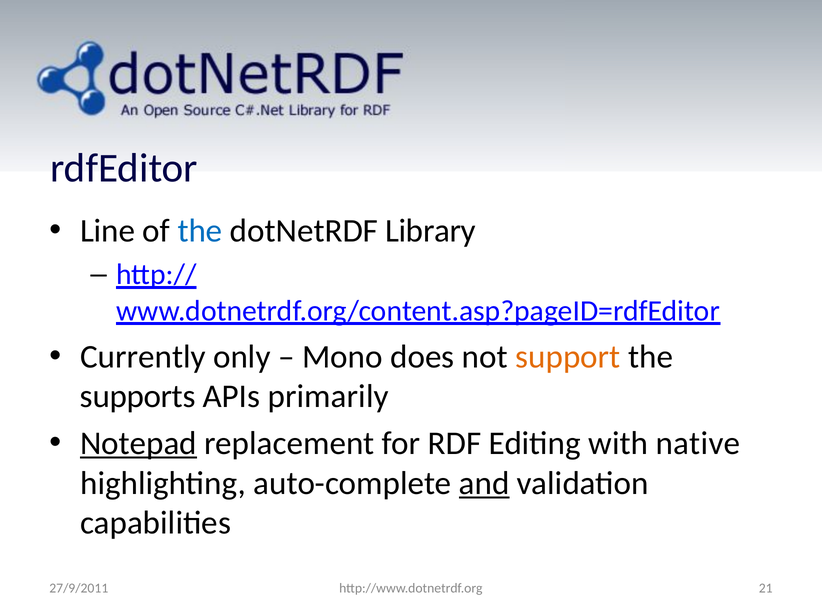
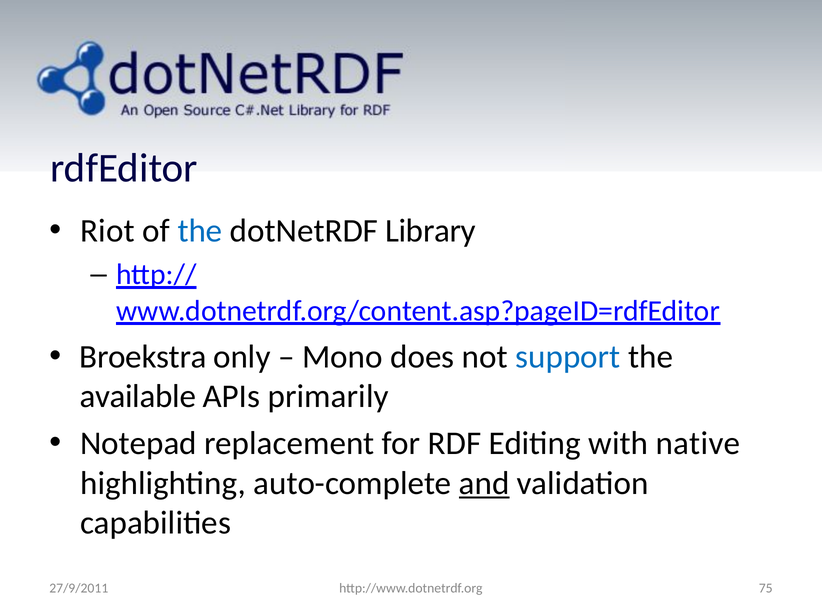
Line: Line -> Riot (107, 231)
Currently: Currently -> Broekstra (143, 357)
support colour: orange -> blue (568, 357)
supports: supports -> available (138, 397)
Notepad underline: present -> none (138, 444)
21: 21 -> 75 (766, 589)
